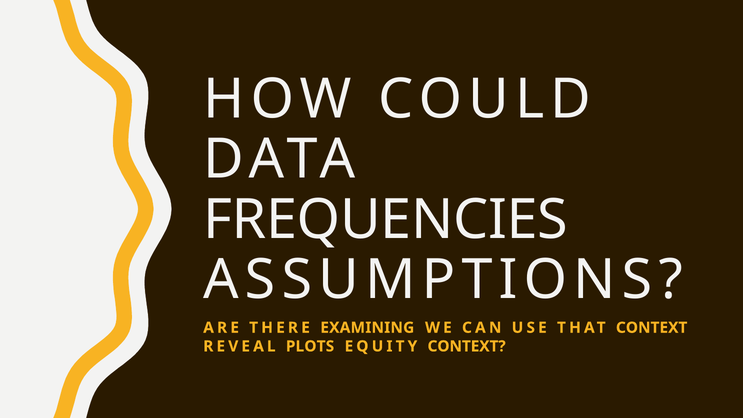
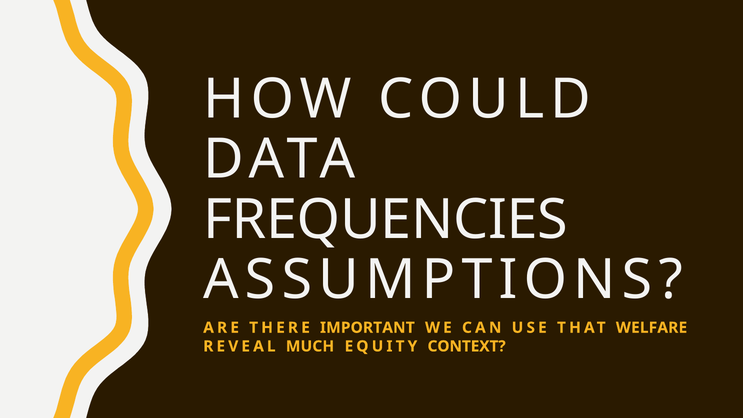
EXAMINING: EXAMINING -> IMPORTANT (367, 328)
THAT CONTEXT: CONTEXT -> WELFARE (652, 328)
PLOTS: PLOTS -> MUCH (310, 346)
